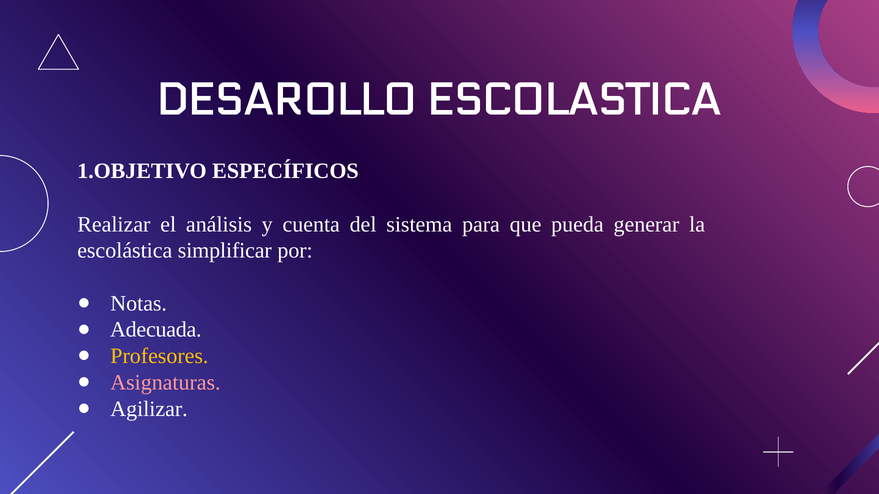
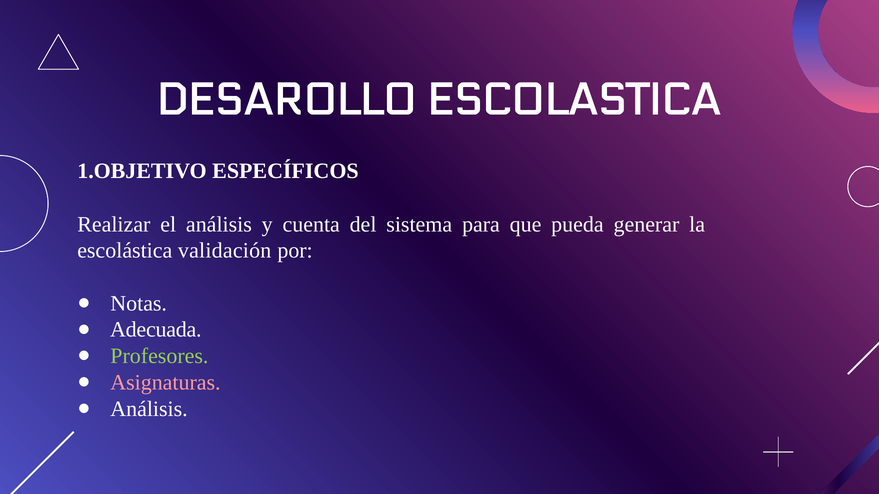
simplificar: simplificar -> validación (225, 251)
Profesores colour: yellow -> light green (159, 356)
Agilizar: Agilizar -> Análisis (149, 409)
